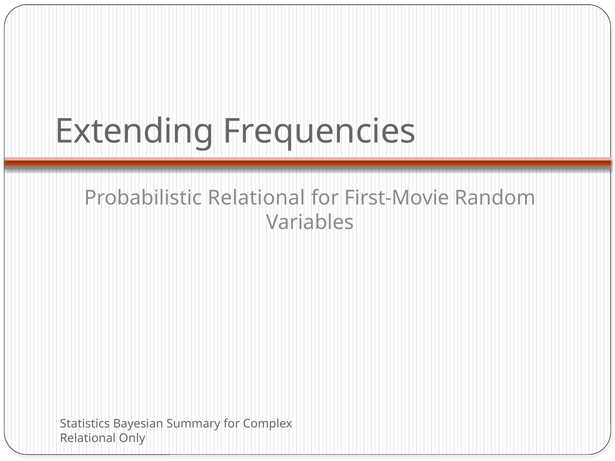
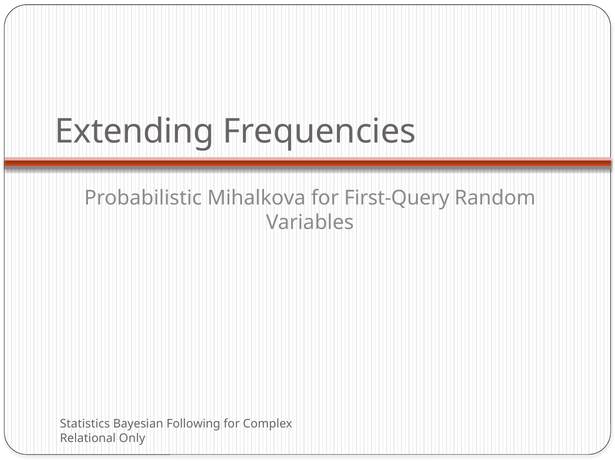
Probabilistic Relational: Relational -> Mihalkova (256, 198)
First-Movie: First-Movie -> First-Query (397, 198)
Summary: Summary -> Following (193, 424)
